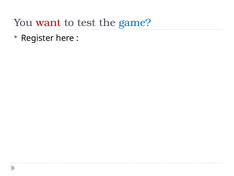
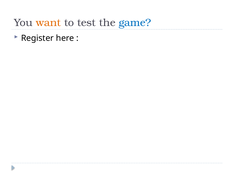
want colour: red -> orange (48, 23)
